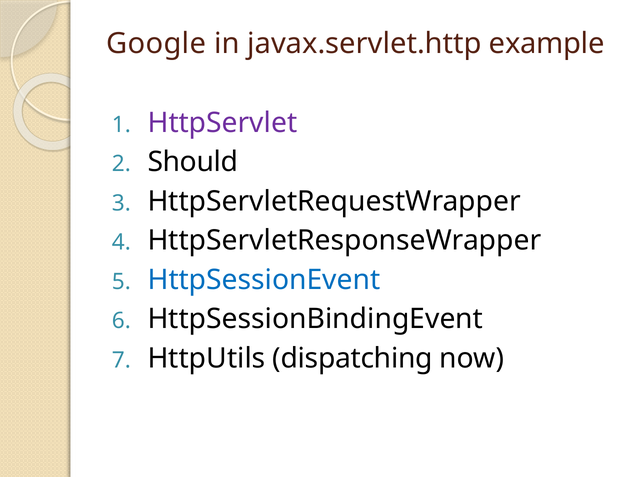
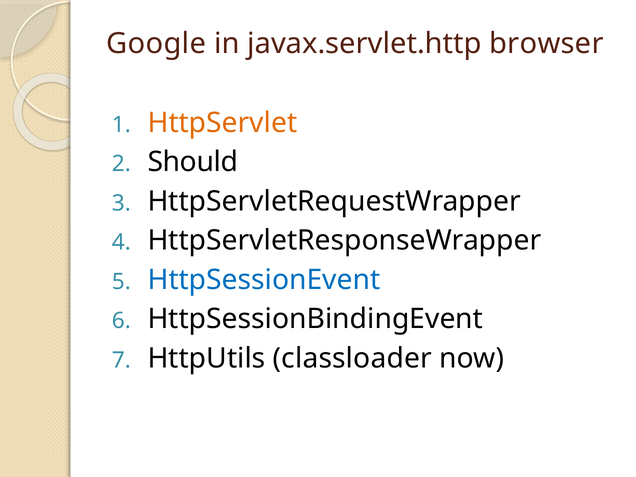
example: example -> browser (546, 43)
HttpServlet colour: purple -> orange (222, 123)
dispatching: dispatching -> classloader (352, 358)
